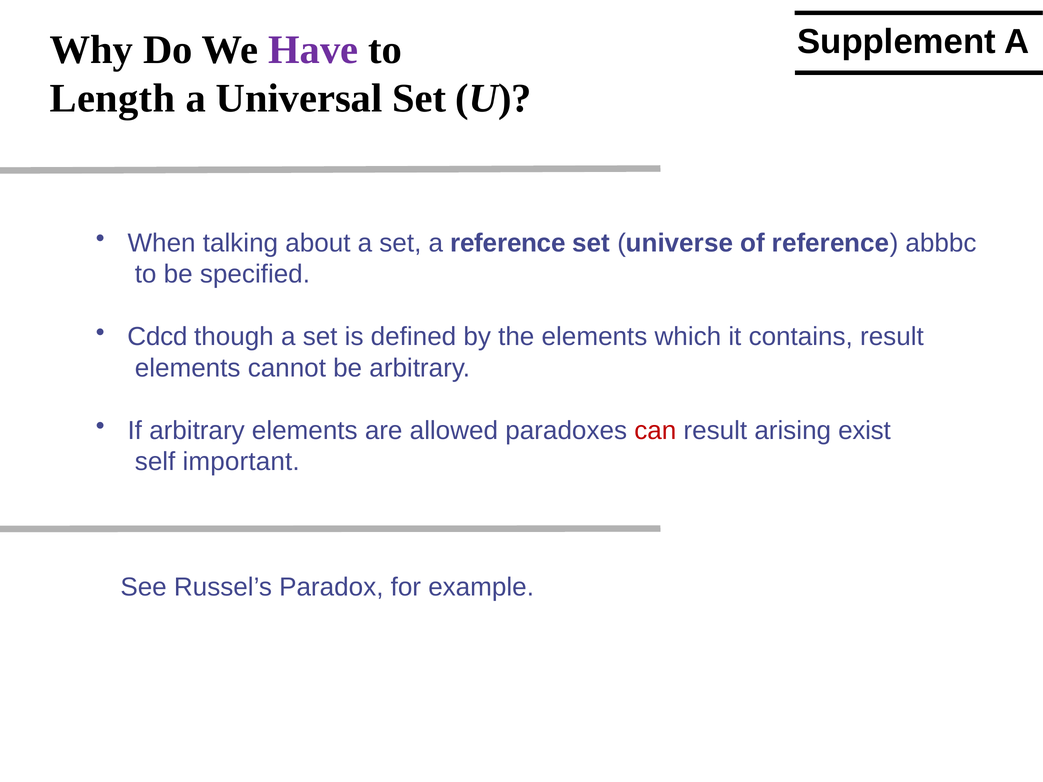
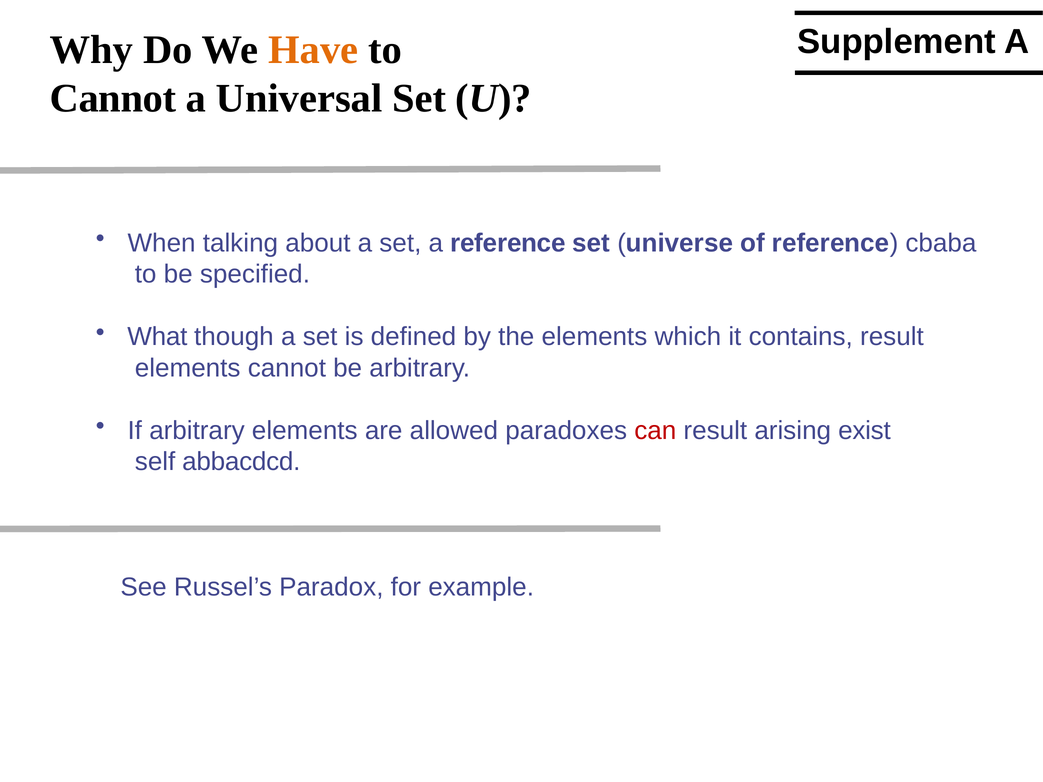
Have colour: purple -> orange (313, 50)
Length: Length -> Cannot (113, 98)
abbbc: abbbc -> cbaba (941, 243)
Cdcd: Cdcd -> What (157, 337)
important: important -> abbacdcd (241, 462)
